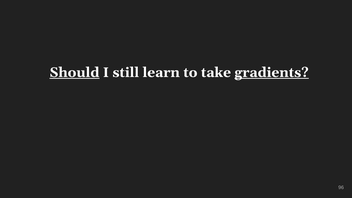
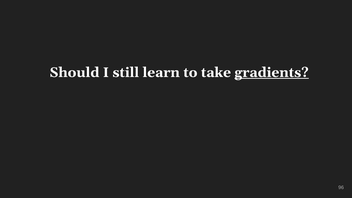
Should underline: present -> none (74, 72)
